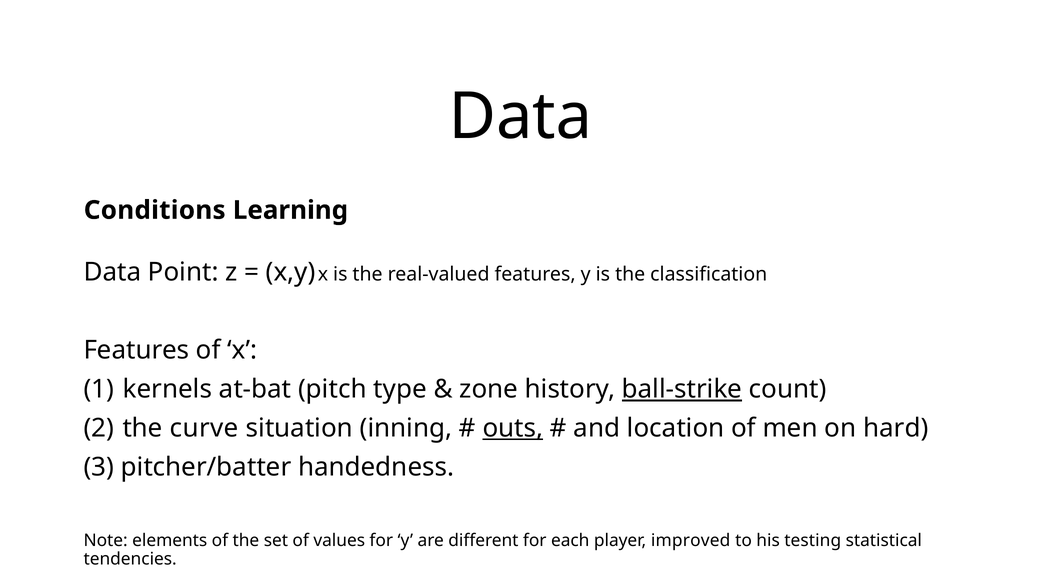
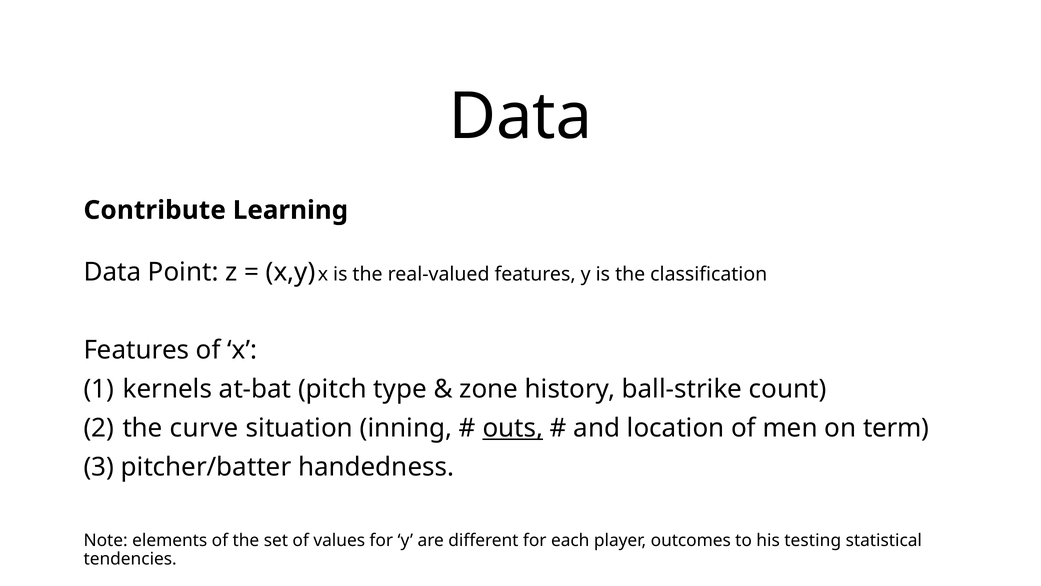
Conditions: Conditions -> Contribute (155, 210)
ball-strike underline: present -> none (682, 389)
hard: hard -> term (896, 428)
improved: improved -> outcomes (691, 540)
